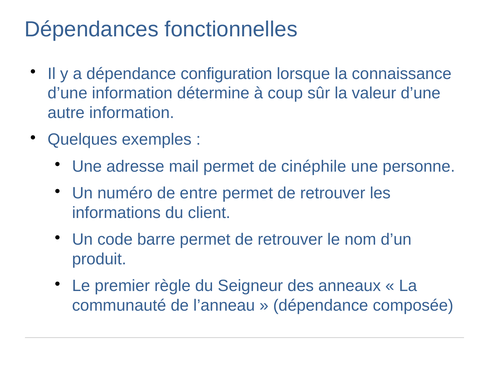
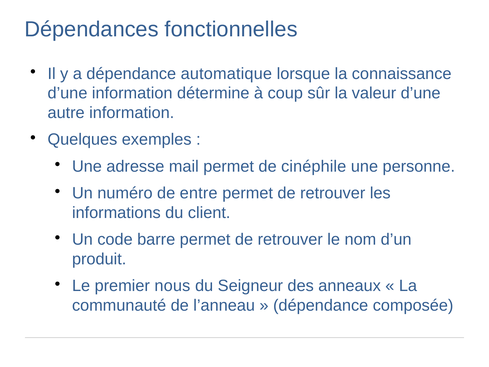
configuration: configuration -> automatique (226, 74)
règle: règle -> nous (172, 286)
